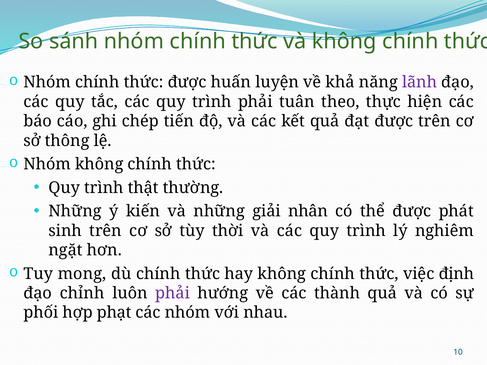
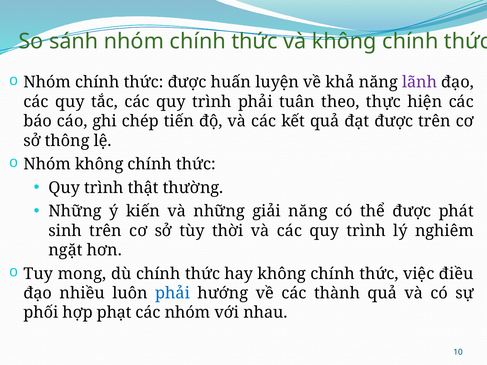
giải nhân: nhân -> năng (308, 211)
định: định -> điều (456, 274)
chỉnh: chỉnh -> nhiều (82, 293)
phải colour: purple -> blue (173, 293)
